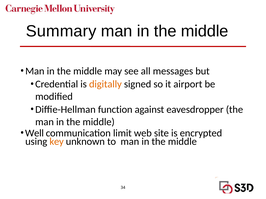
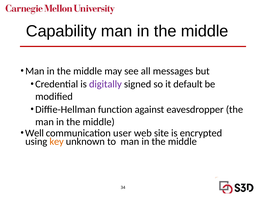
Summary: Summary -> Capability (61, 31)
digitally colour: orange -> purple (105, 84)
airport: airport -> default (188, 84)
limit: limit -> user (122, 133)
